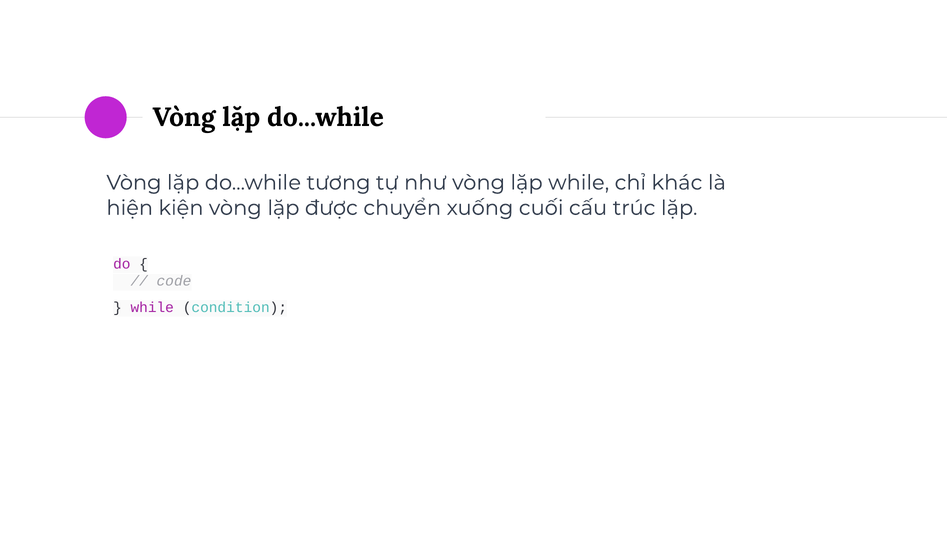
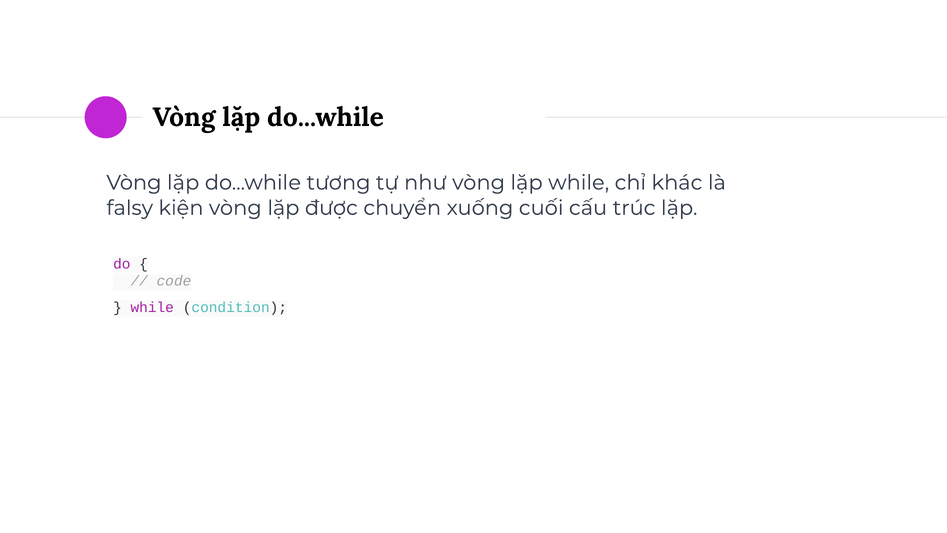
hiện: hiện -> falsy (130, 208)
